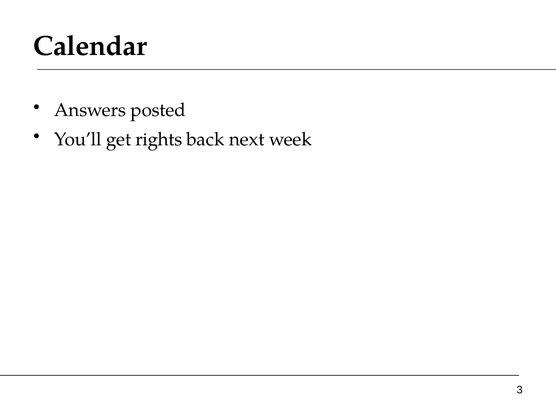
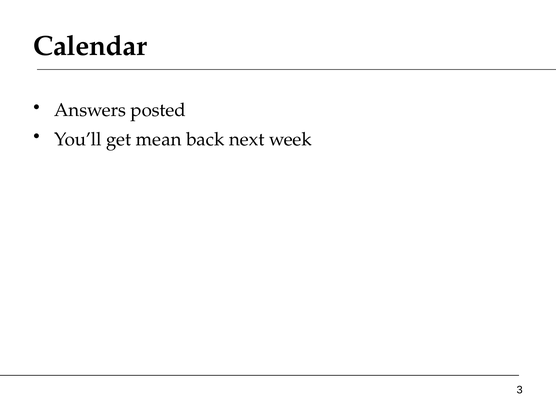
rights: rights -> mean (159, 139)
